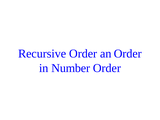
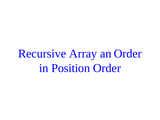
Recursive Order: Order -> Array (83, 54)
Number: Number -> Position (71, 68)
